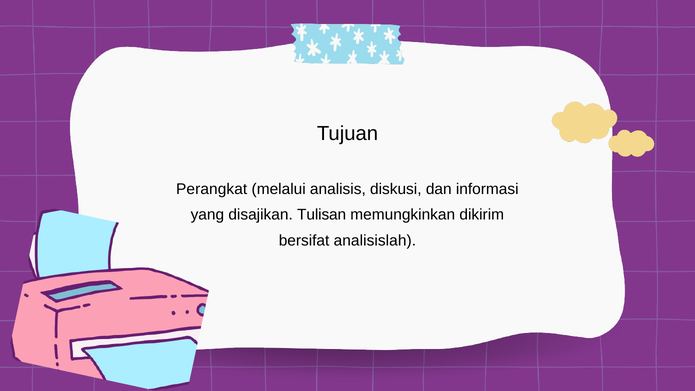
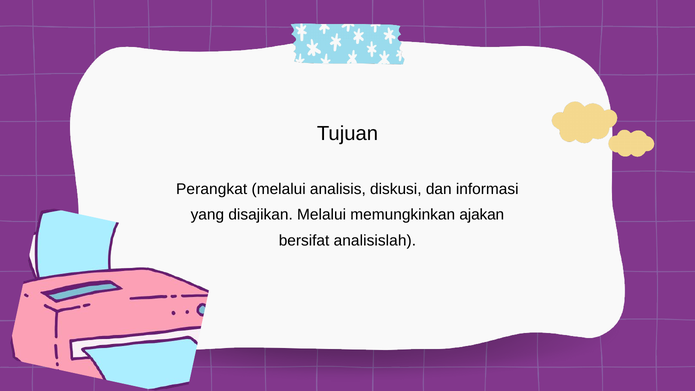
disajikan Tulisan: Tulisan -> Melalui (322, 215)
dikirim: dikirim -> ajakan (482, 215)
